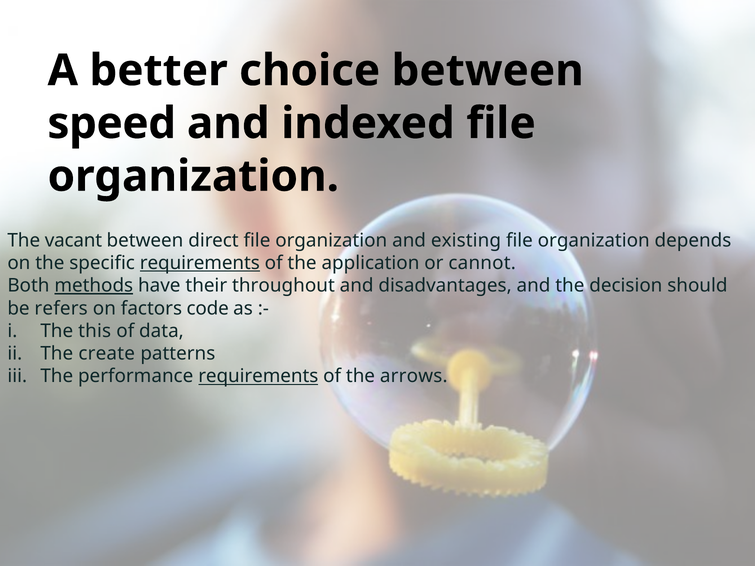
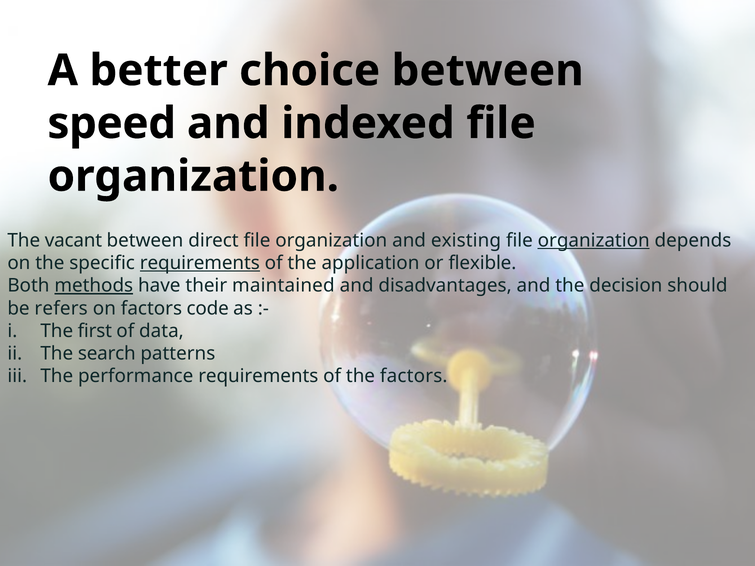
organization underline: none -> present (594, 240)
cannot: cannot -> flexible (482, 263)
throughout: throughout -> maintained (283, 286)
this: this -> first (95, 331)
create: create -> search (107, 354)
requirements underline: present -> none (258, 376)
the arrows: arrows -> factors (414, 376)
